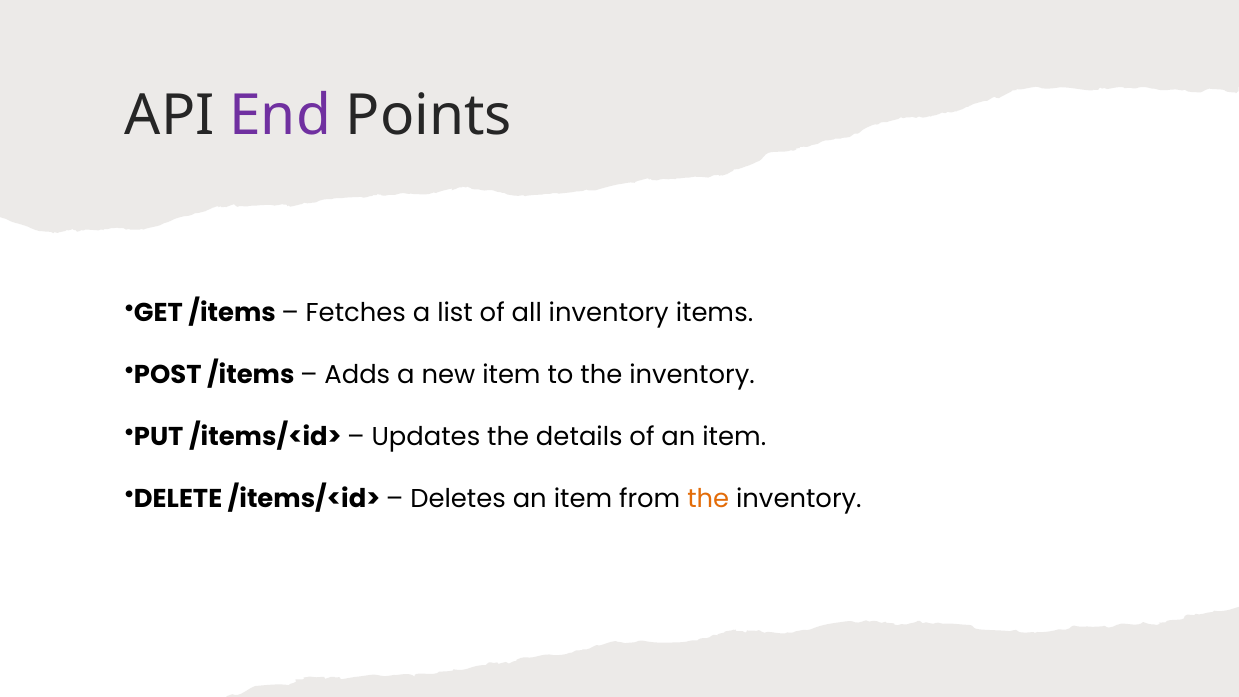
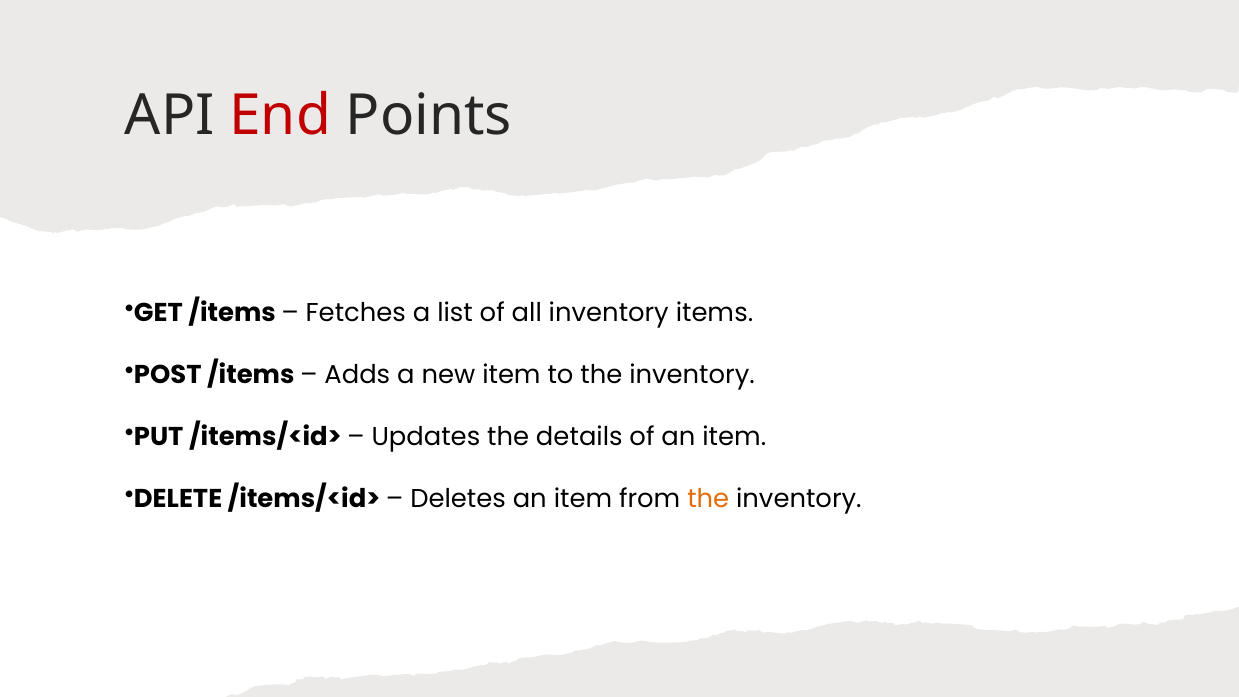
End colour: purple -> red (280, 116)
